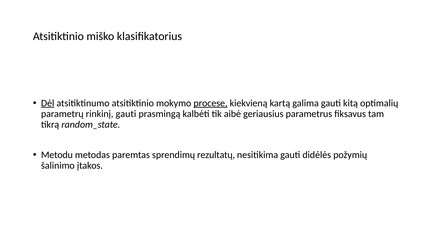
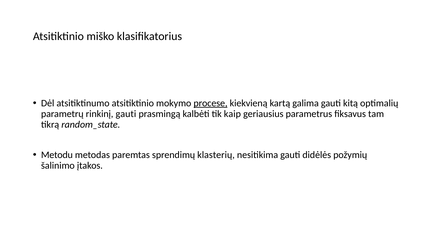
Dėl underline: present -> none (48, 103)
aibė: aibė -> kaip (232, 114)
rezultatų: rezultatų -> klasterių (216, 155)
